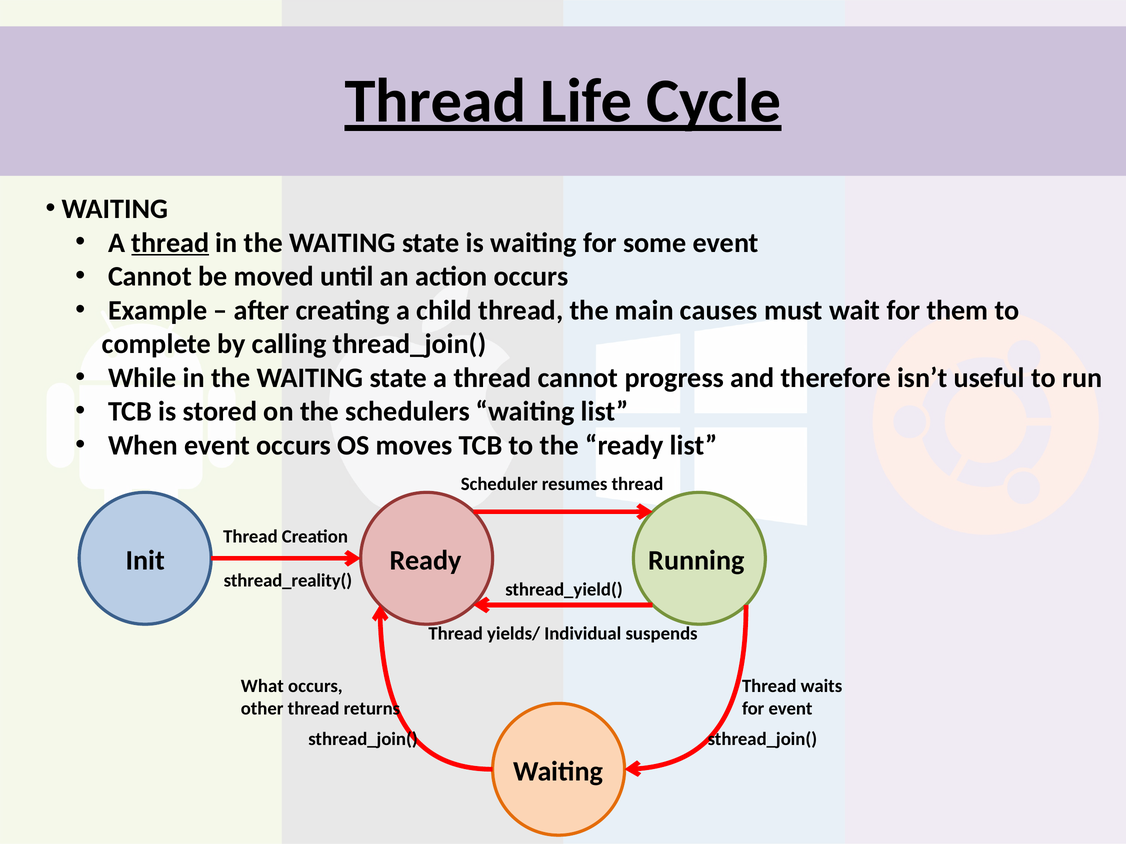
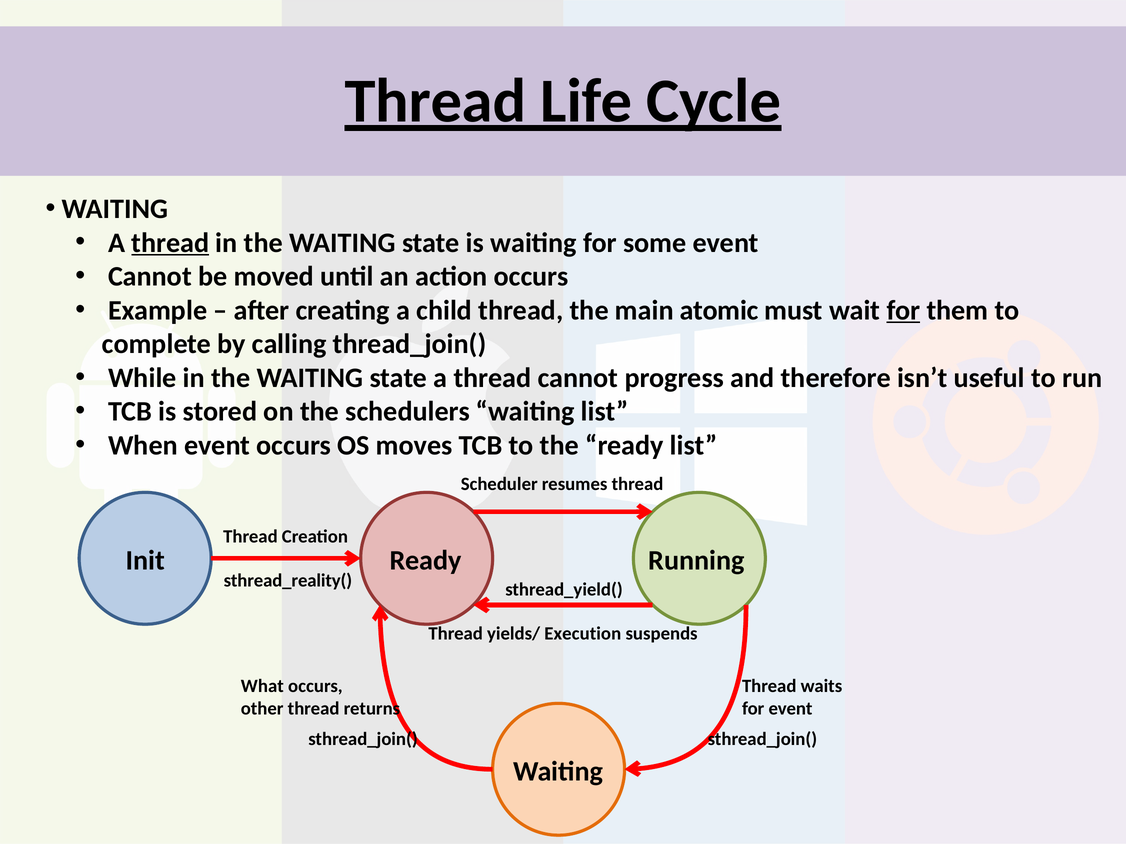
causes: causes -> atomic (719, 310)
for underline: none -> present (903, 310)
Individual: Individual -> Execution (583, 634)
